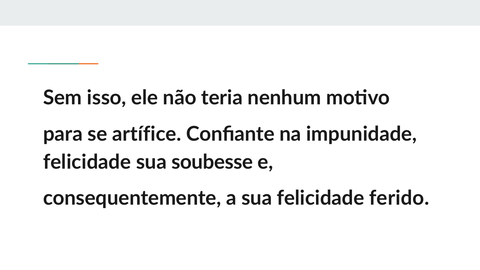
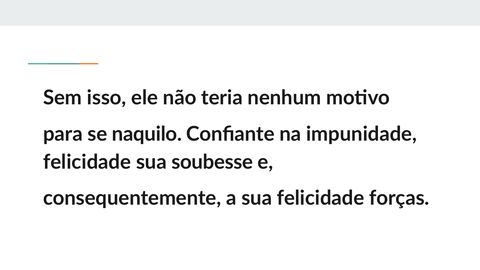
artífice: artífice -> naquilo (147, 134)
ferido: ferido -> forças (399, 198)
